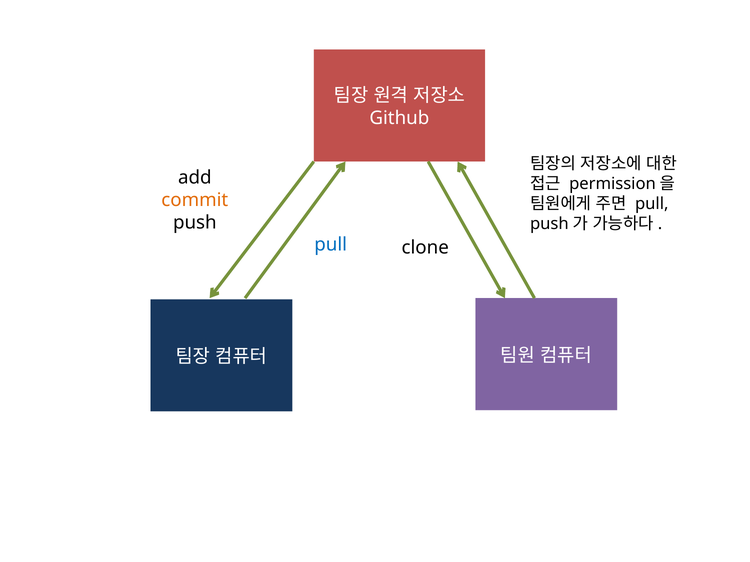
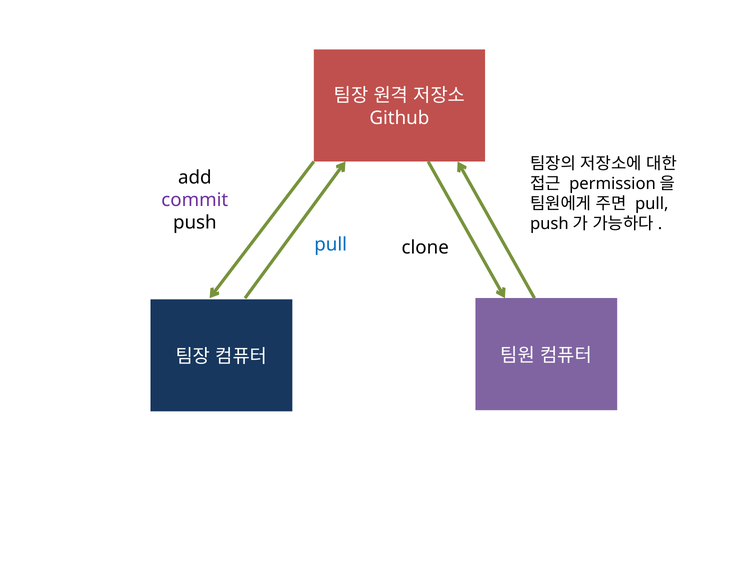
commit colour: orange -> purple (195, 200)
